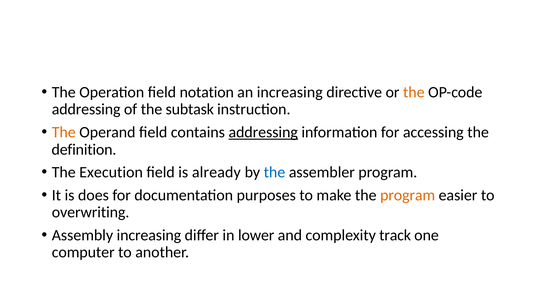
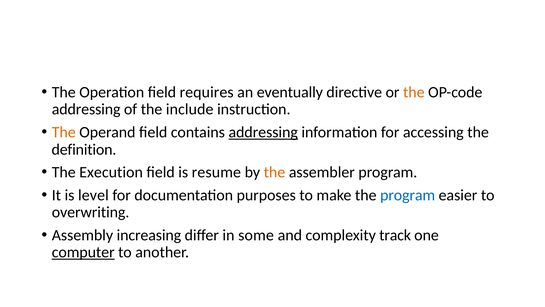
notation: notation -> requires (207, 92)
an increasing: increasing -> eventually (290, 92)
subtask: subtask -> include (190, 109)
already: already -> resume (216, 172)
the colour: blue -> orange (274, 172)
does: does -> level (93, 195)
program colour: orange -> blue (408, 195)
lower: lower -> some (256, 235)
computer underline: none -> present (83, 252)
